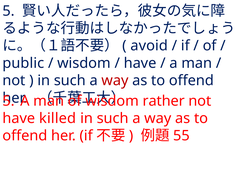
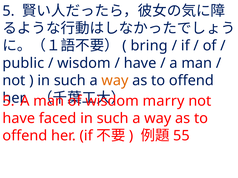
avoid: avoid -> bring (149, 46)
way colour: red -> orange (115, 81)
rather: rather -> marry (164, 101)
killed: killed -> faced (58, 119)
